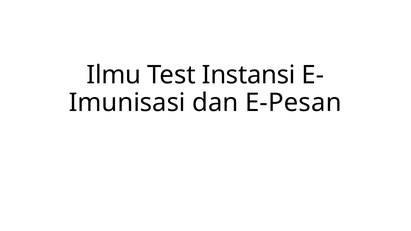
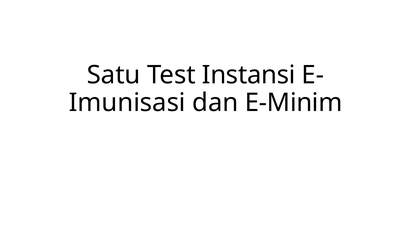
Ilmu: Ilmu -> Satu (114, 75)
E-Pesan: E-Pesan -> E-Minim (294, 103)
